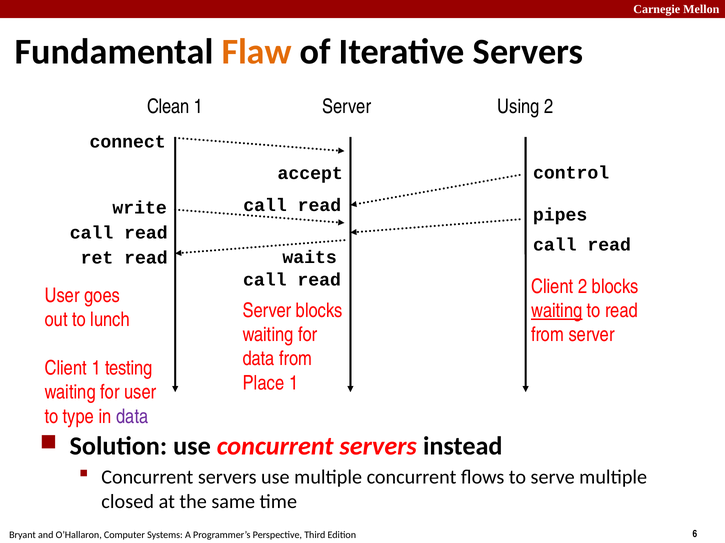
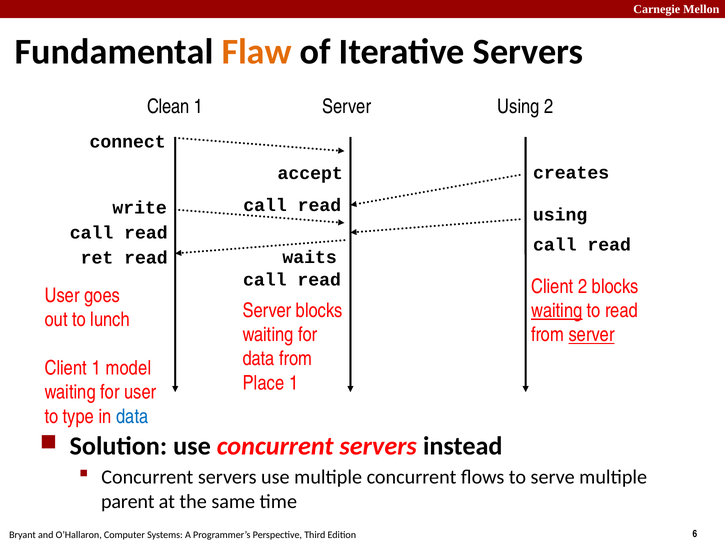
control: control -> creates (571, 173)
pipes: pipes -> using (560, 215)
server underline: none -> present (592, 335)
testing: testing -> model (129, 369)
data colour: purple -> blue (132, 417)
closed: closed -> parent (128, 502)
